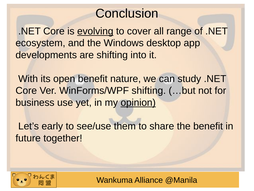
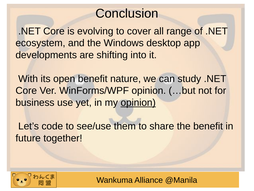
evolving underline: present -> none (95, 31)
WinForms/WPF shifting: shifting -> opinion (149, 90)
early: early -> code (52, 126)
